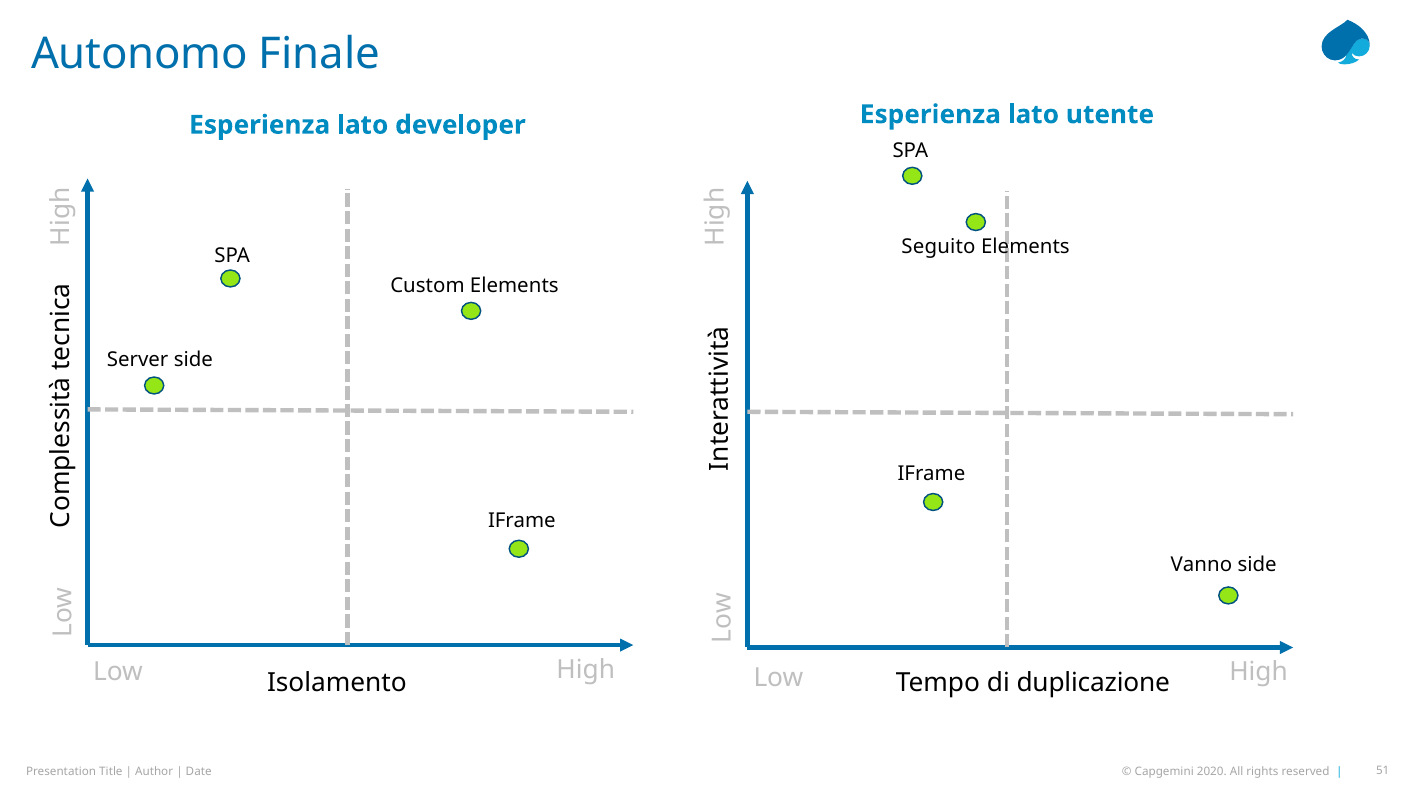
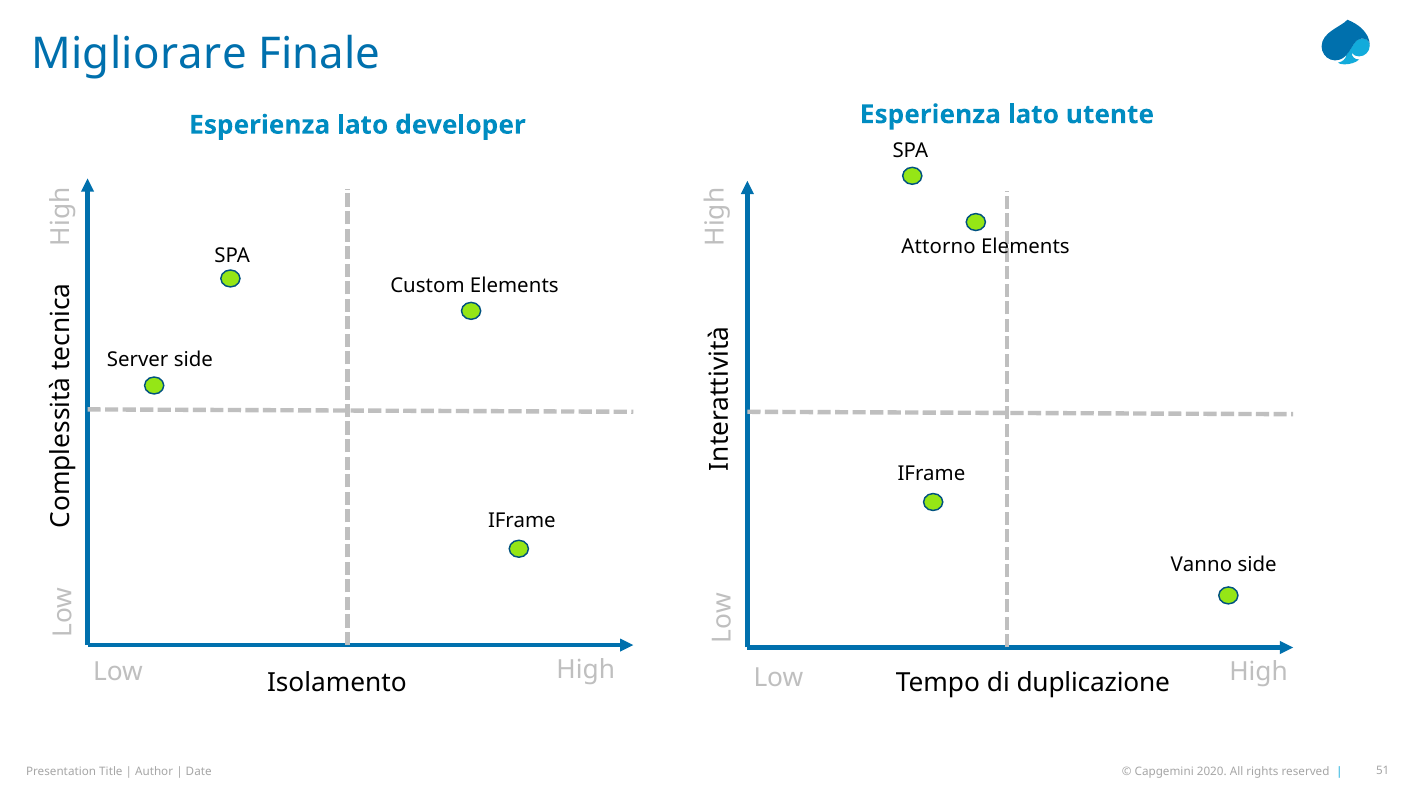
Autonomo: Autonomo -> Migliorare (139, 54)
Seguito: Seguito -> Attorno (939, 247)
